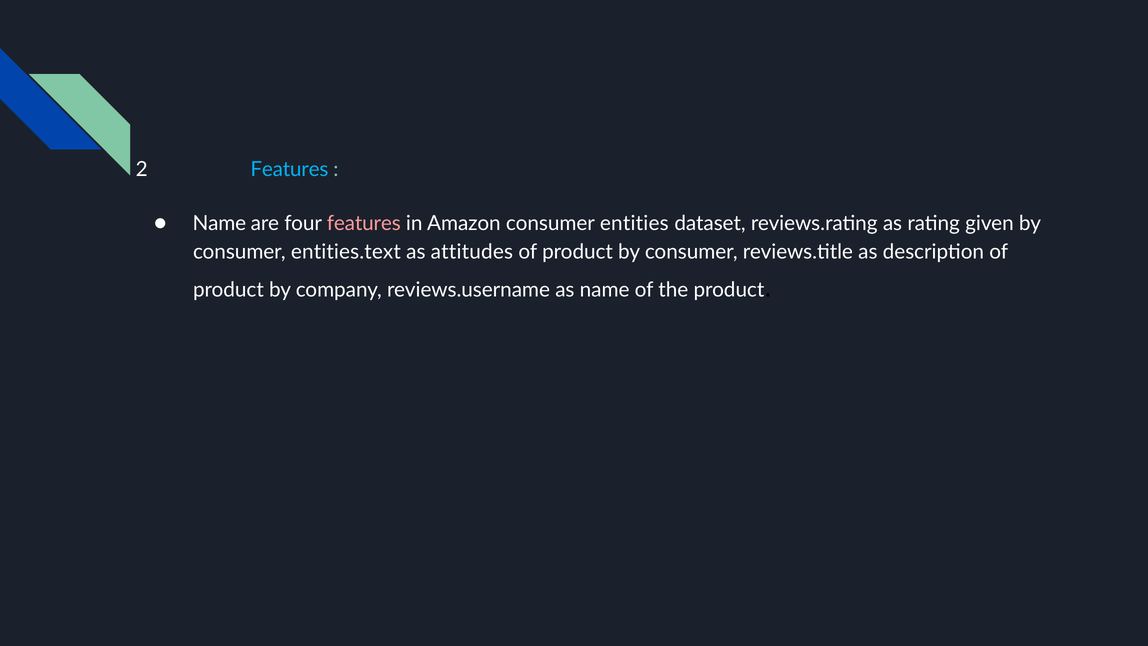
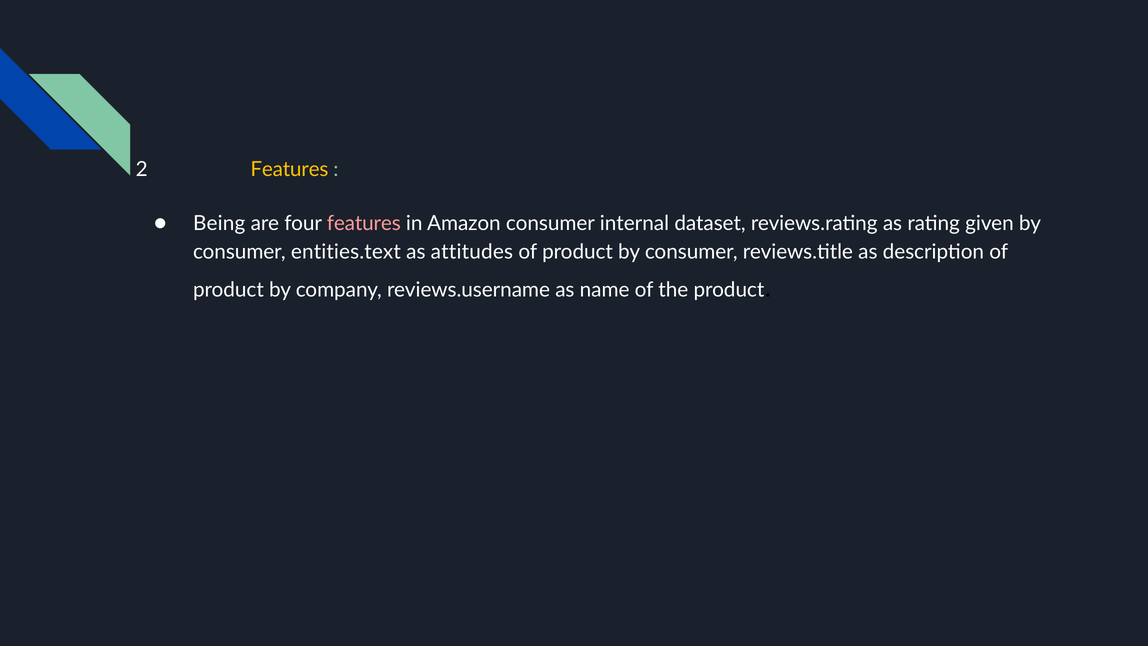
Features colour: light blue -> yellow (289, 169)
Name: Name -> Being (219, 223)
entities: entities -> internal (634, 223)
